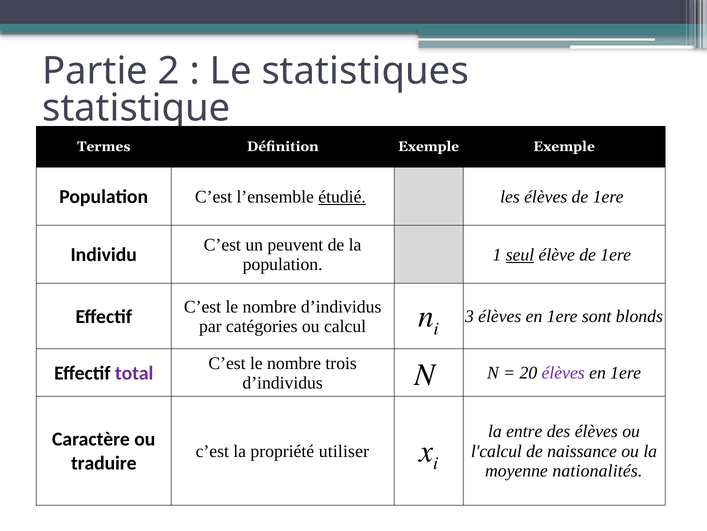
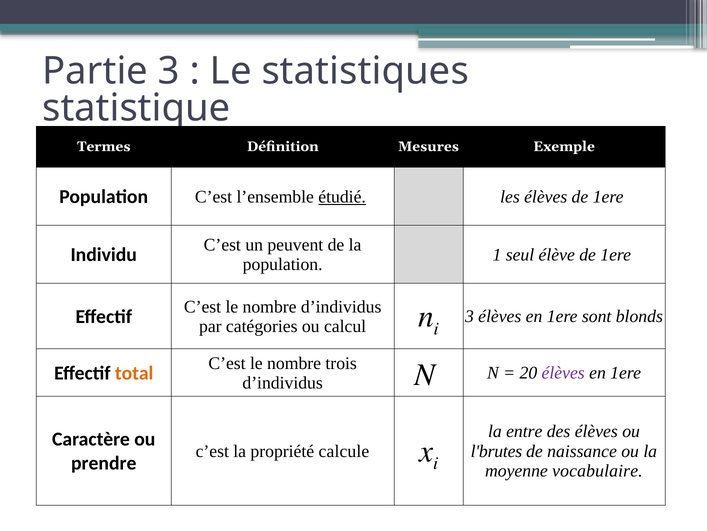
Partie 2: 2 -> 3 (169, 71)
Définition Exemple: Exemple -> Mesures (428, 146)
seul underline: present -> none (520, 254)
total colour: purple -> orange (134, 373)
utiliser: utiliser -> calcule (344, 451)
l'calcul: l'calcul -> l'brutes (496, 451)
traduire: traduire -> prendre (104, 463)
nationalités: nationalités -> vocabulaire (597, 470)
